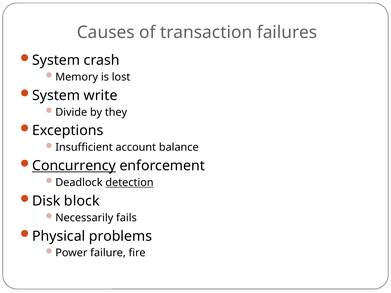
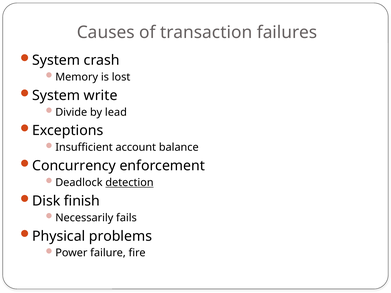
they: they -> lead (116, 112)
Concurrency underline: present -> none (74, 166)
block: block -> finish (82, 201)
